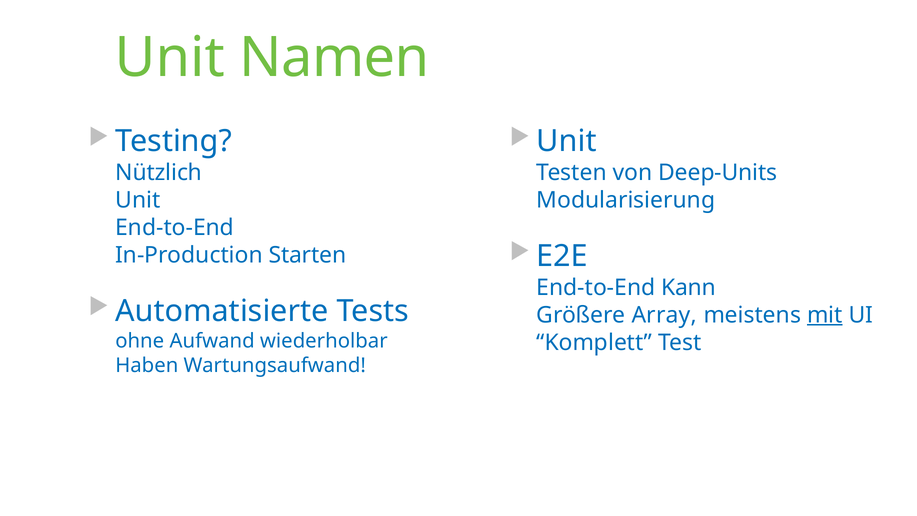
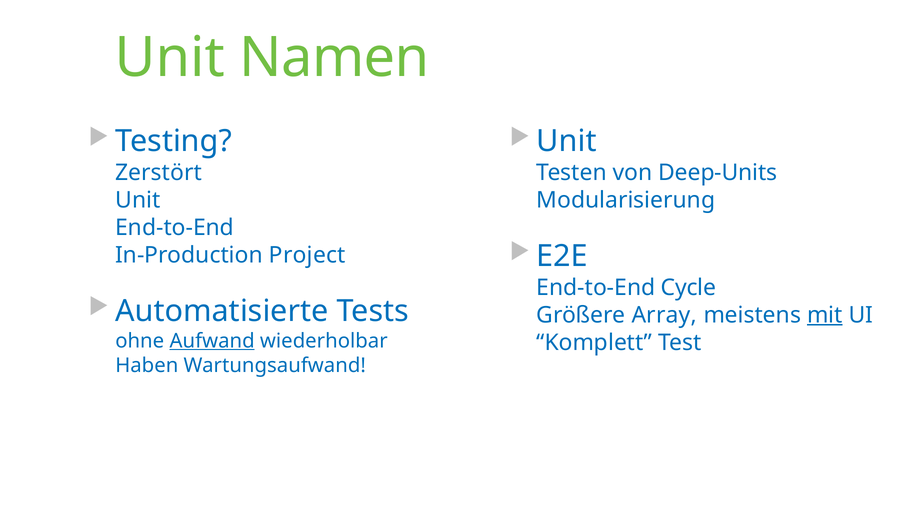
Nützlich: Nützlich -> Zerstört (159, 173)
Starten: Starten -> Project (307, 255)
Kann: Kann -> Cycle (688, 287)
Aufwand underline: none -> present (212, 341)
